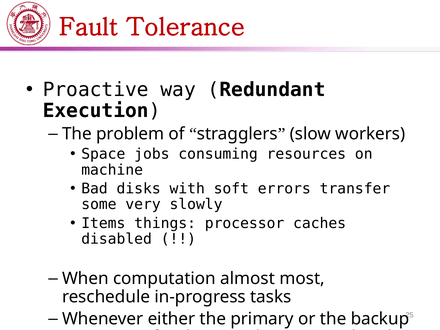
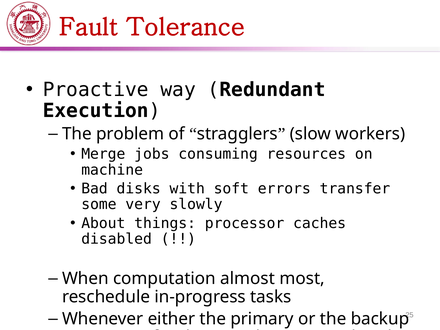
Space: Space -> Merge (103, 154)
Items: Items -> About (103, 223)
